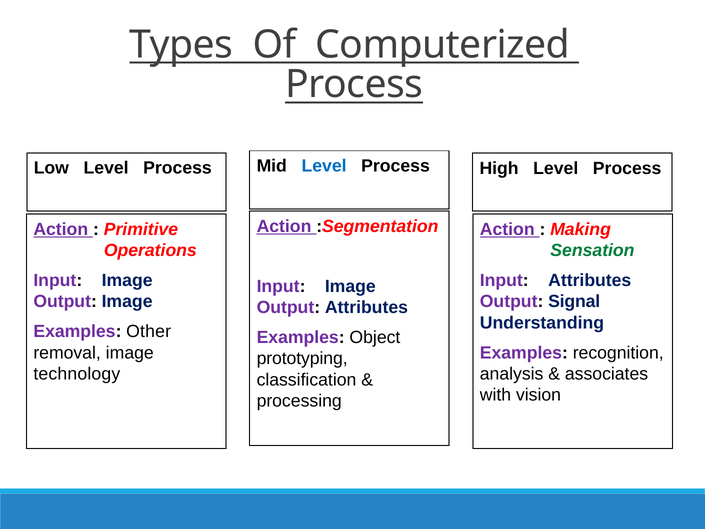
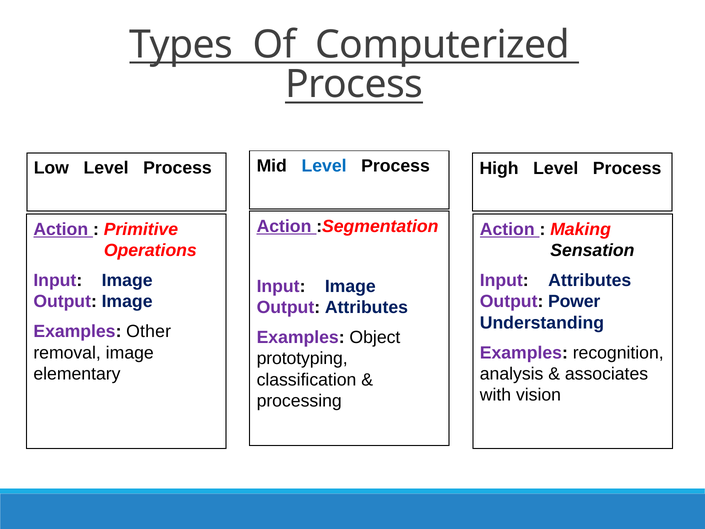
Sensation colour: green -> black (592, 250)
Signal: Signal -> Power (574, 301)
technology: technology -> elementary (77, 374)
